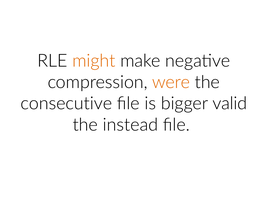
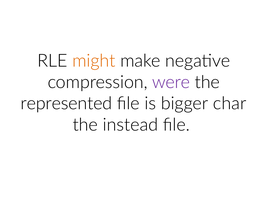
were colour: orange -> purple (171, 82)
consecutive: consecutive -> represented (66, 104)
valid: valid -> char (230, 104)
